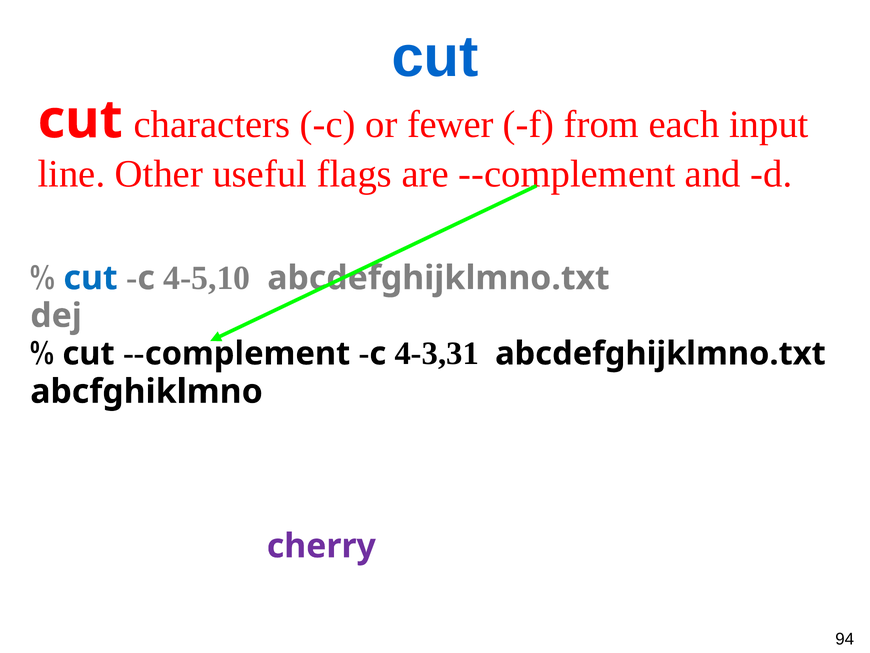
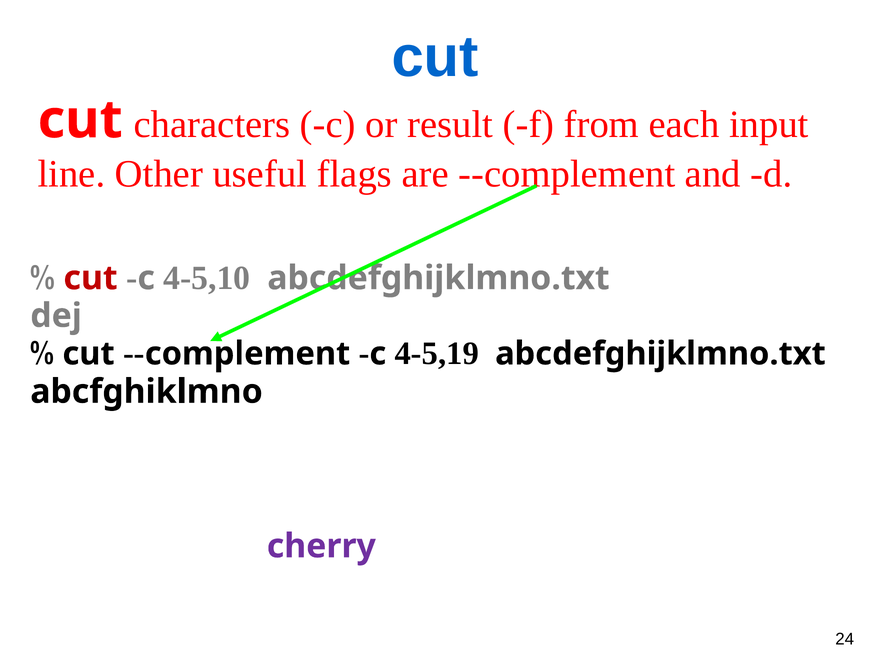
fewer: fewer -> result (450, 124)
cut colour: blue -> red (91, 278)
4-3,31: 4-3,31 -> 4-5,19 (437, 353)
94: 94 -> 24 (845, 639)
